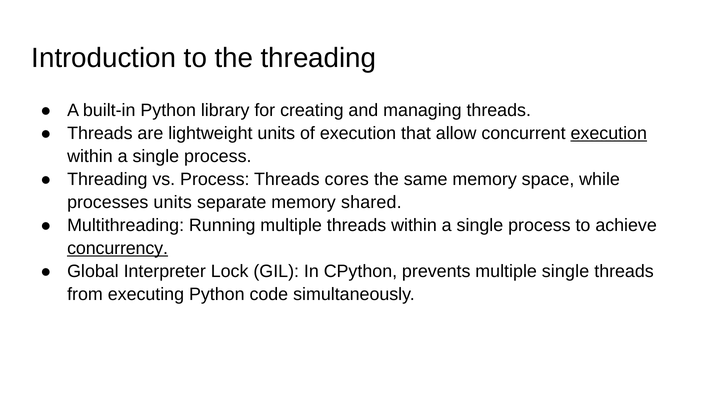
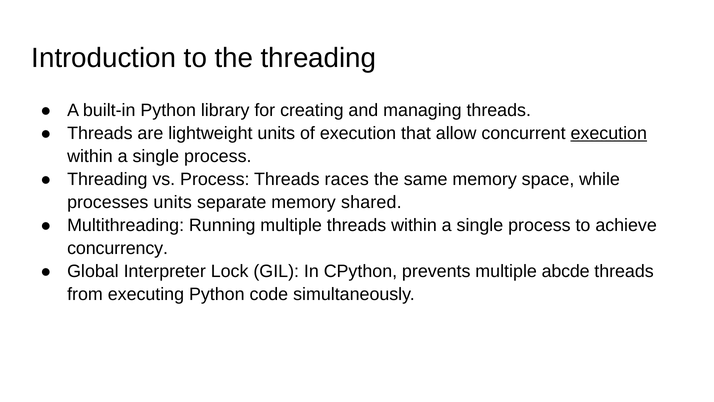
cores: cores -> races (347, 179)
concurrency underline: present -> none (118, 248)
multiple single: single -> abcde (566, 271)
